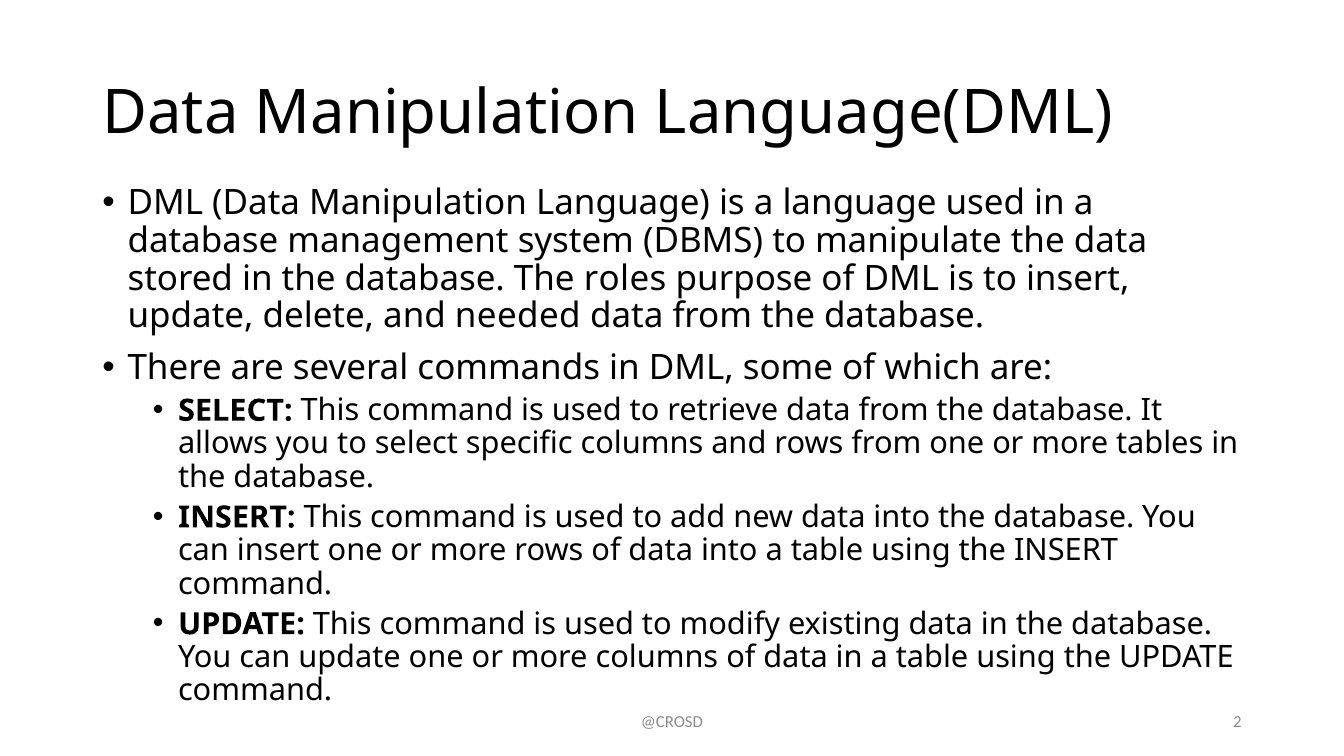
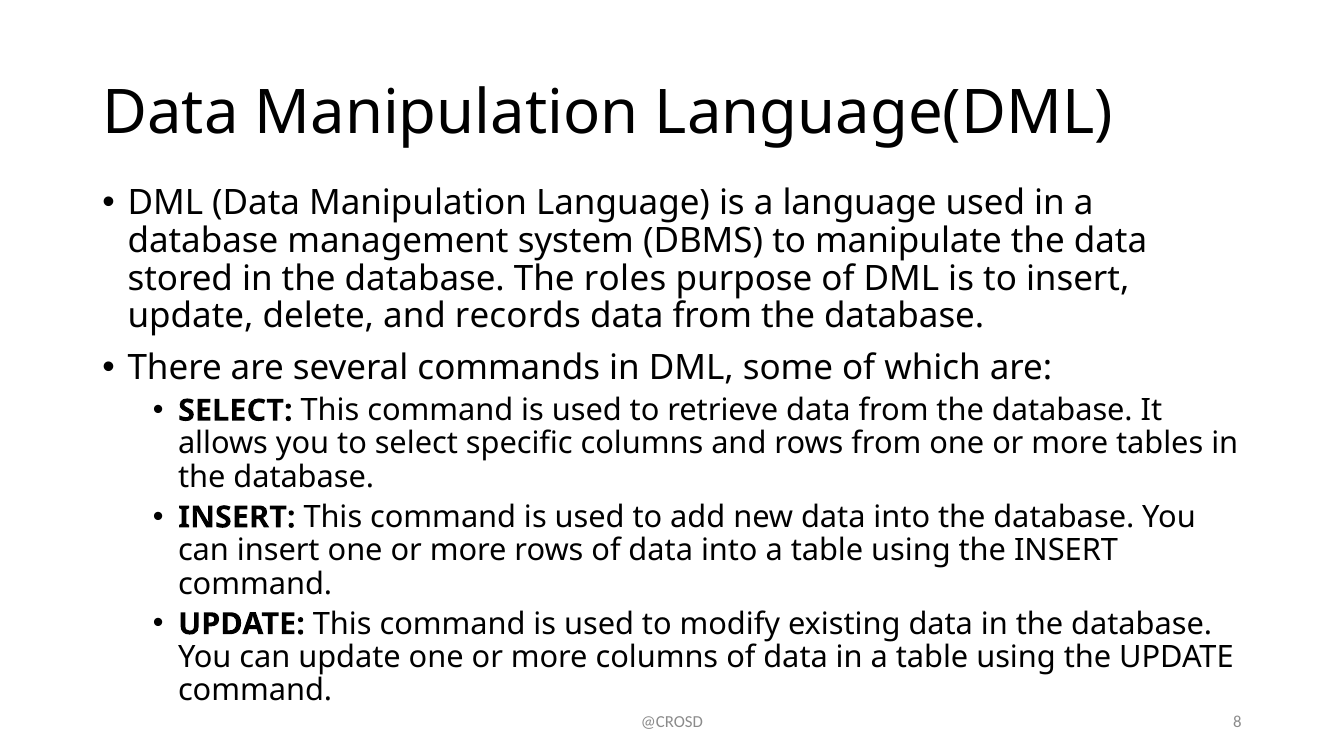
needed: needed -> records (518, 316)
2: 2 -> 8 (1237, 722)
